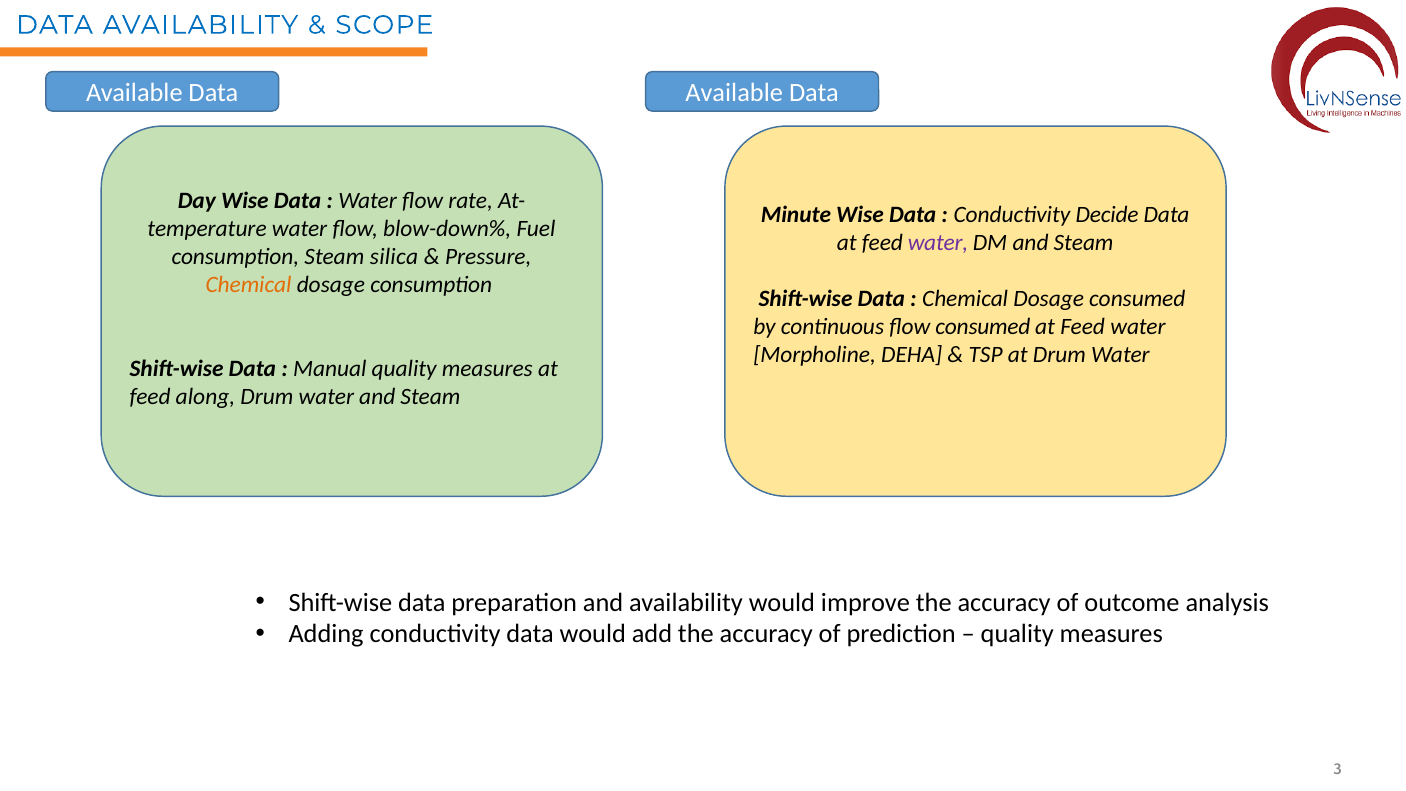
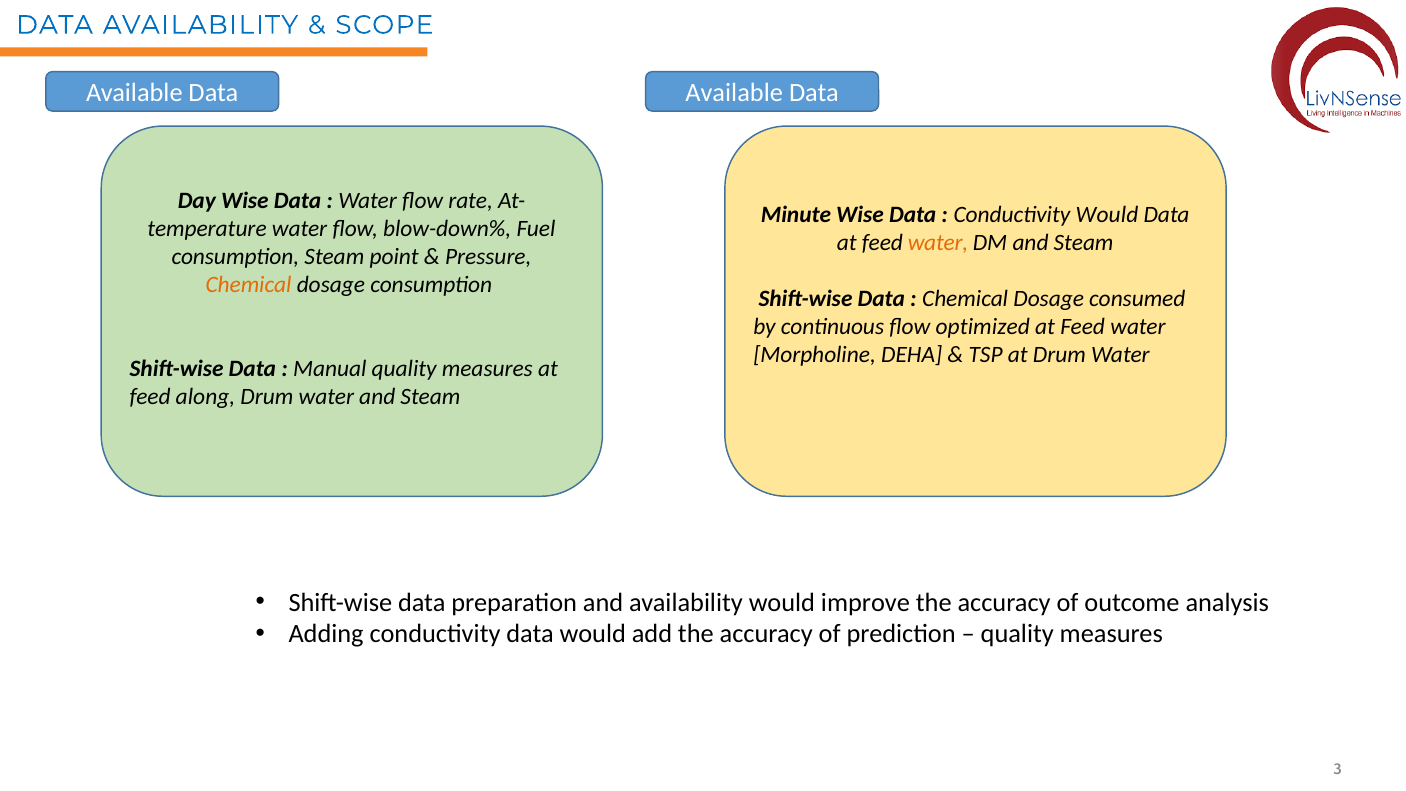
Conductivity Decide: Decide -> Would (1107, 214)
water colour: purple -> orange (938, 242)
silica: silica -> point (394, 257)
flow consumed: consumed -> optimized (983, 327)
